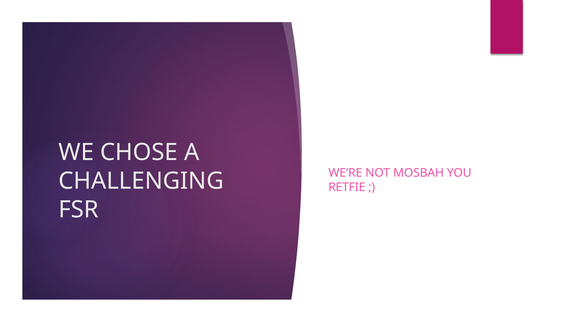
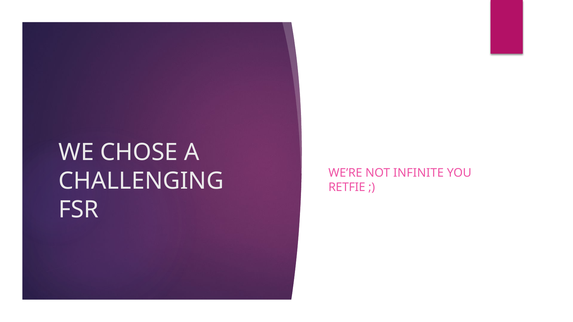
MOSBAH: MOSBAH -> INFINITE (418, 173)
